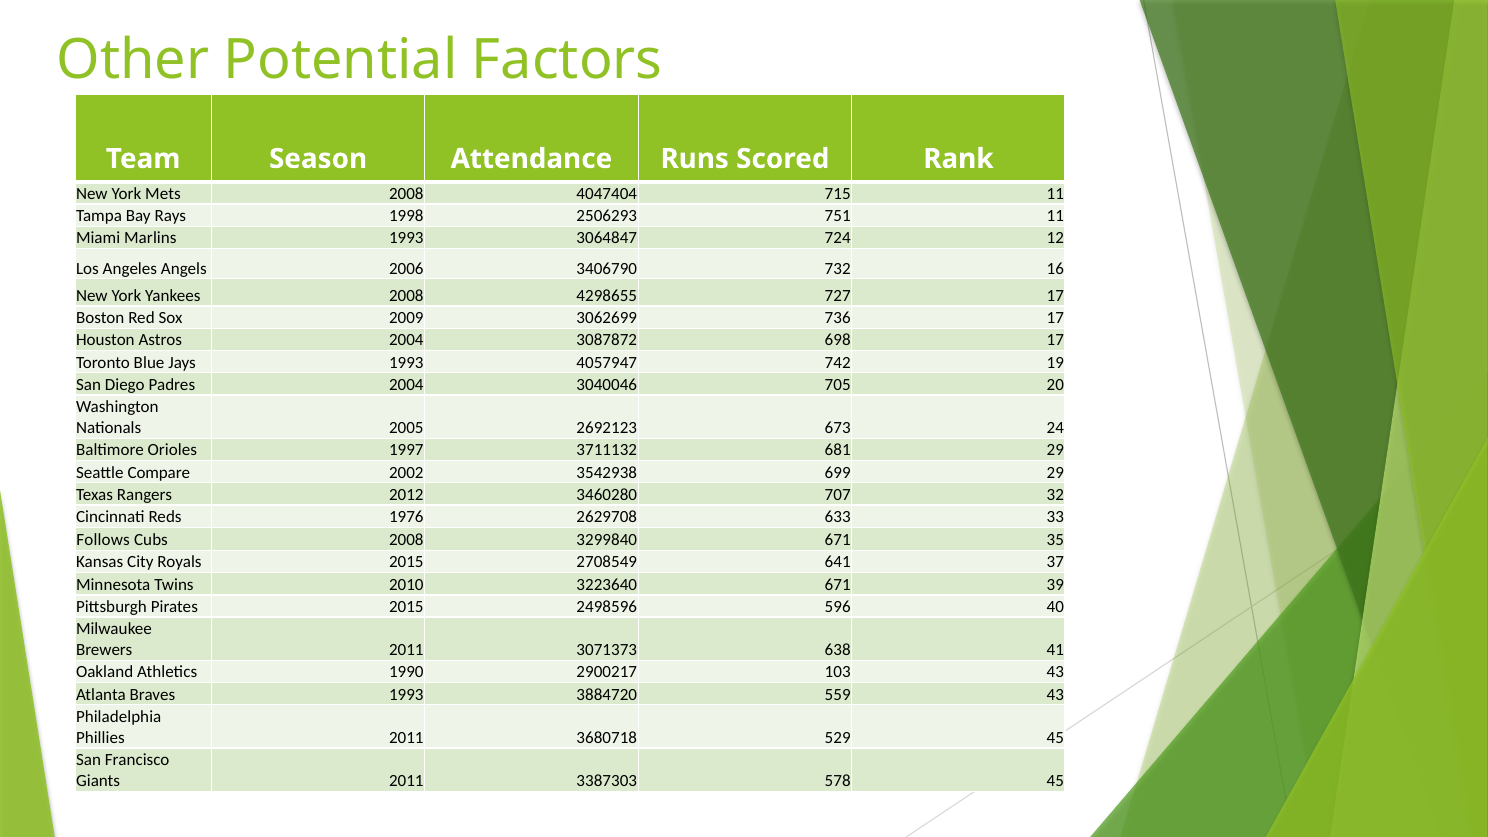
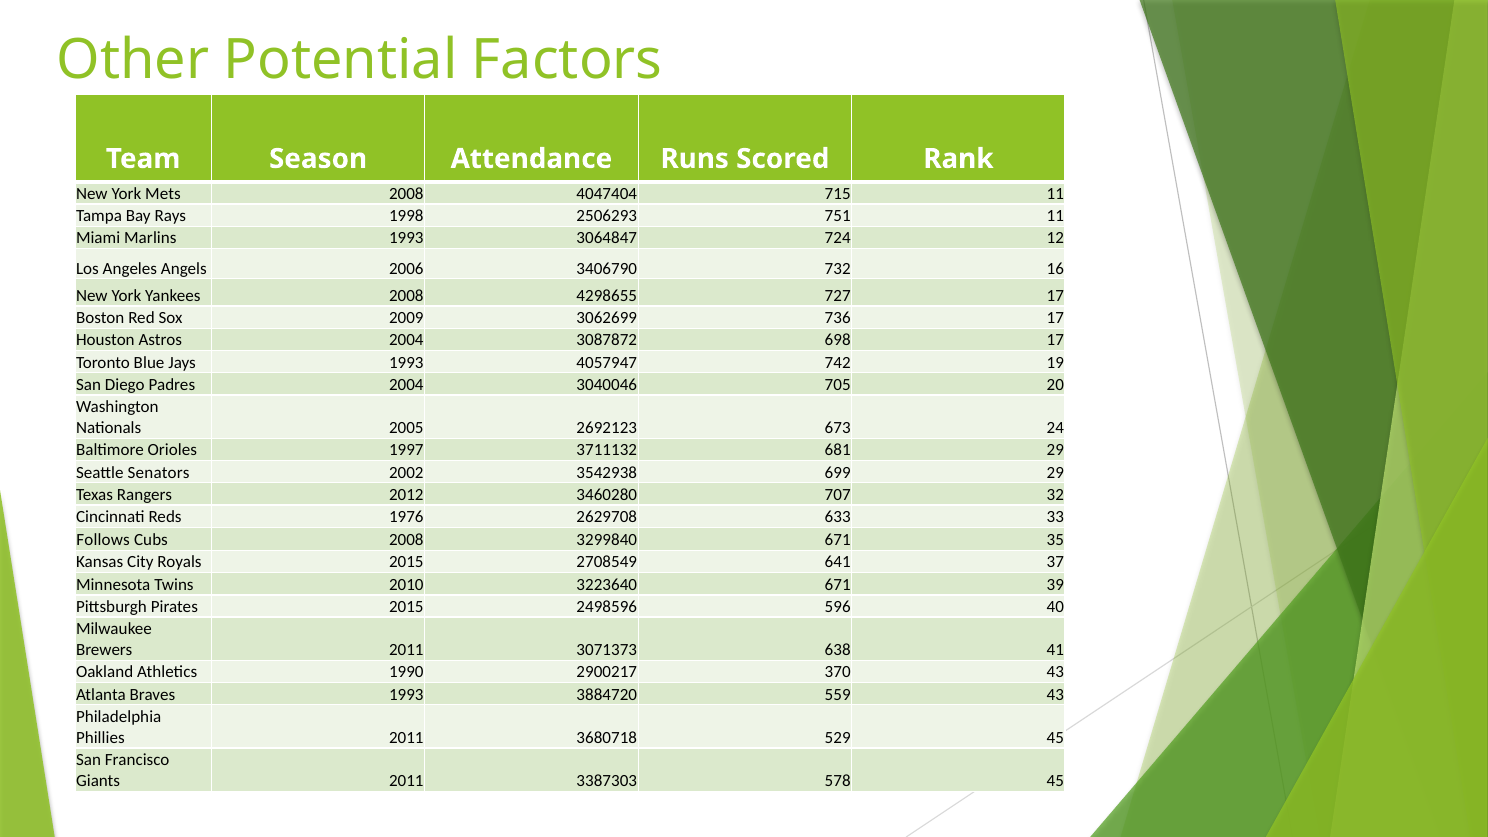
Compare: Compare -> Senators (159, 472)
103: 103 -> 370 (838, 672)
